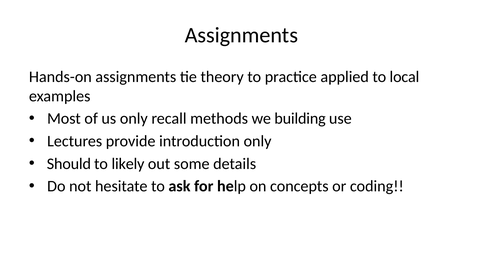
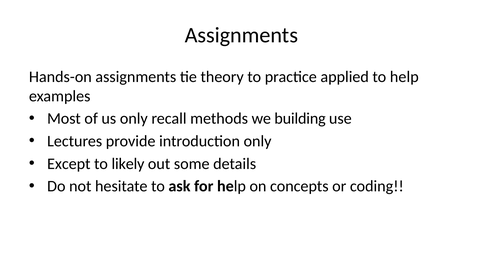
to local: local -> help (404, 77)
Should: Should -> Except (69, 164)
